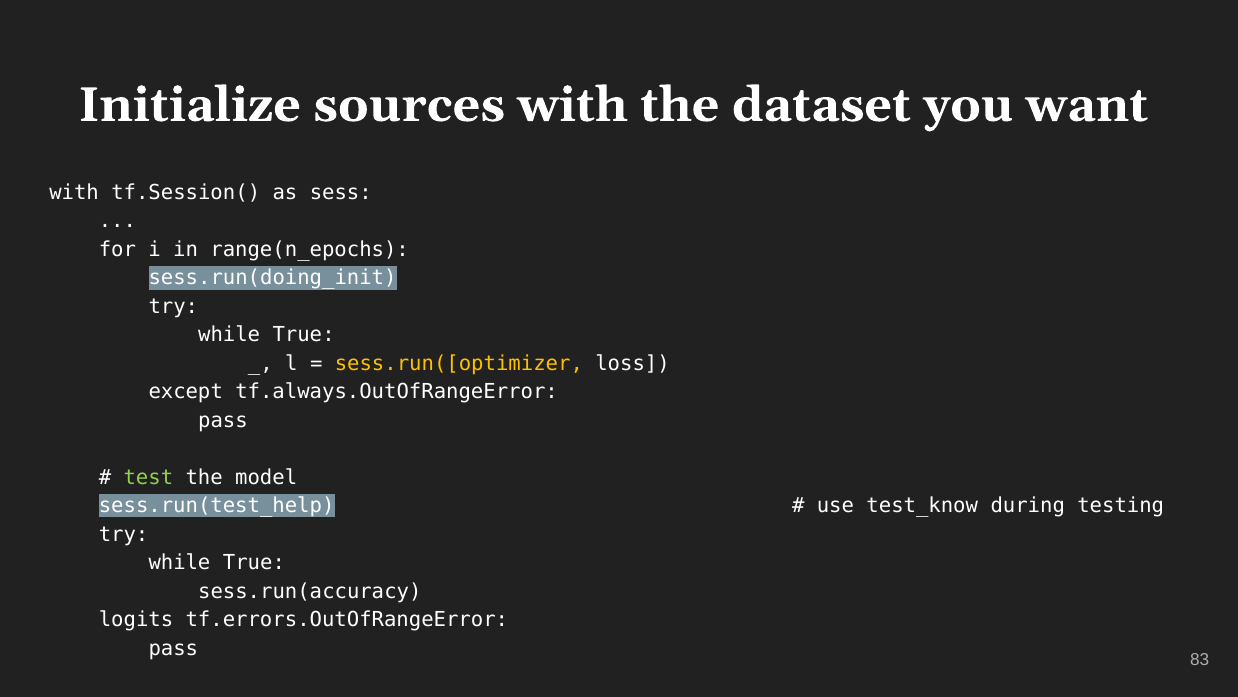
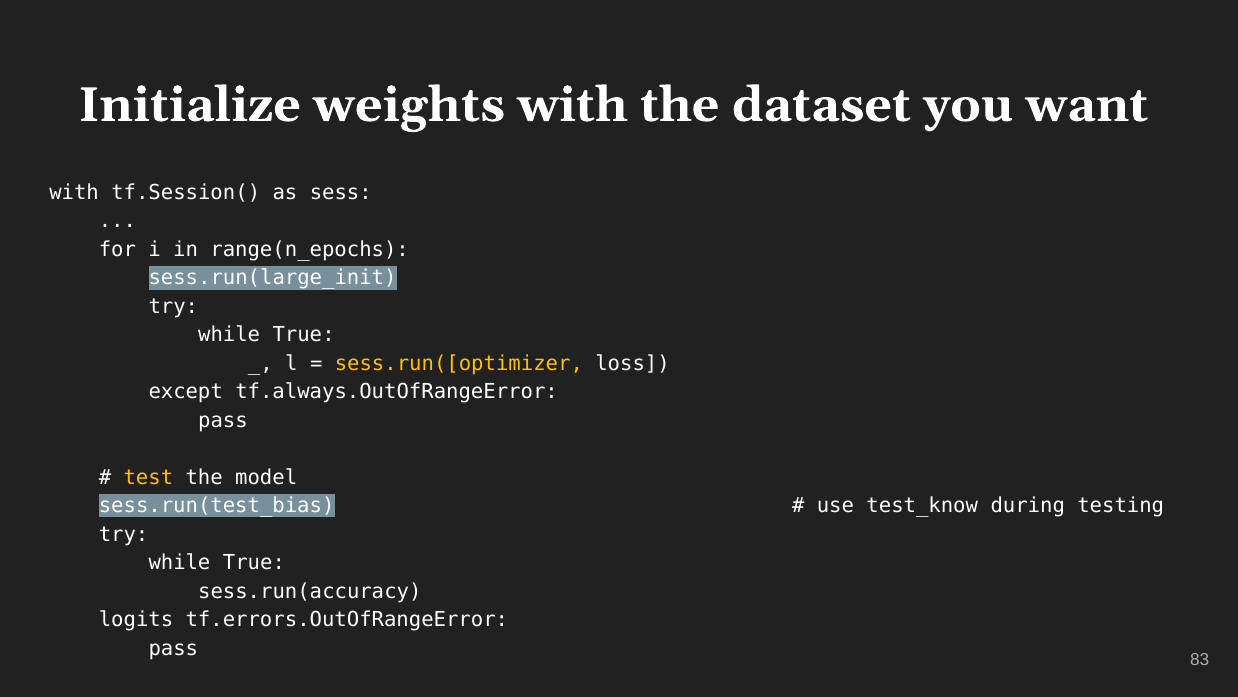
sources: sources -> weights (409, 105)
sess.run(doing_init: sess.run(doing_init -> sess.run(large_init (273, 278)
test colour: light green -> yellow (148, 477)
sess.run(test_help: sess.run(test_help -> sess.run(test_bias (217, 505)
